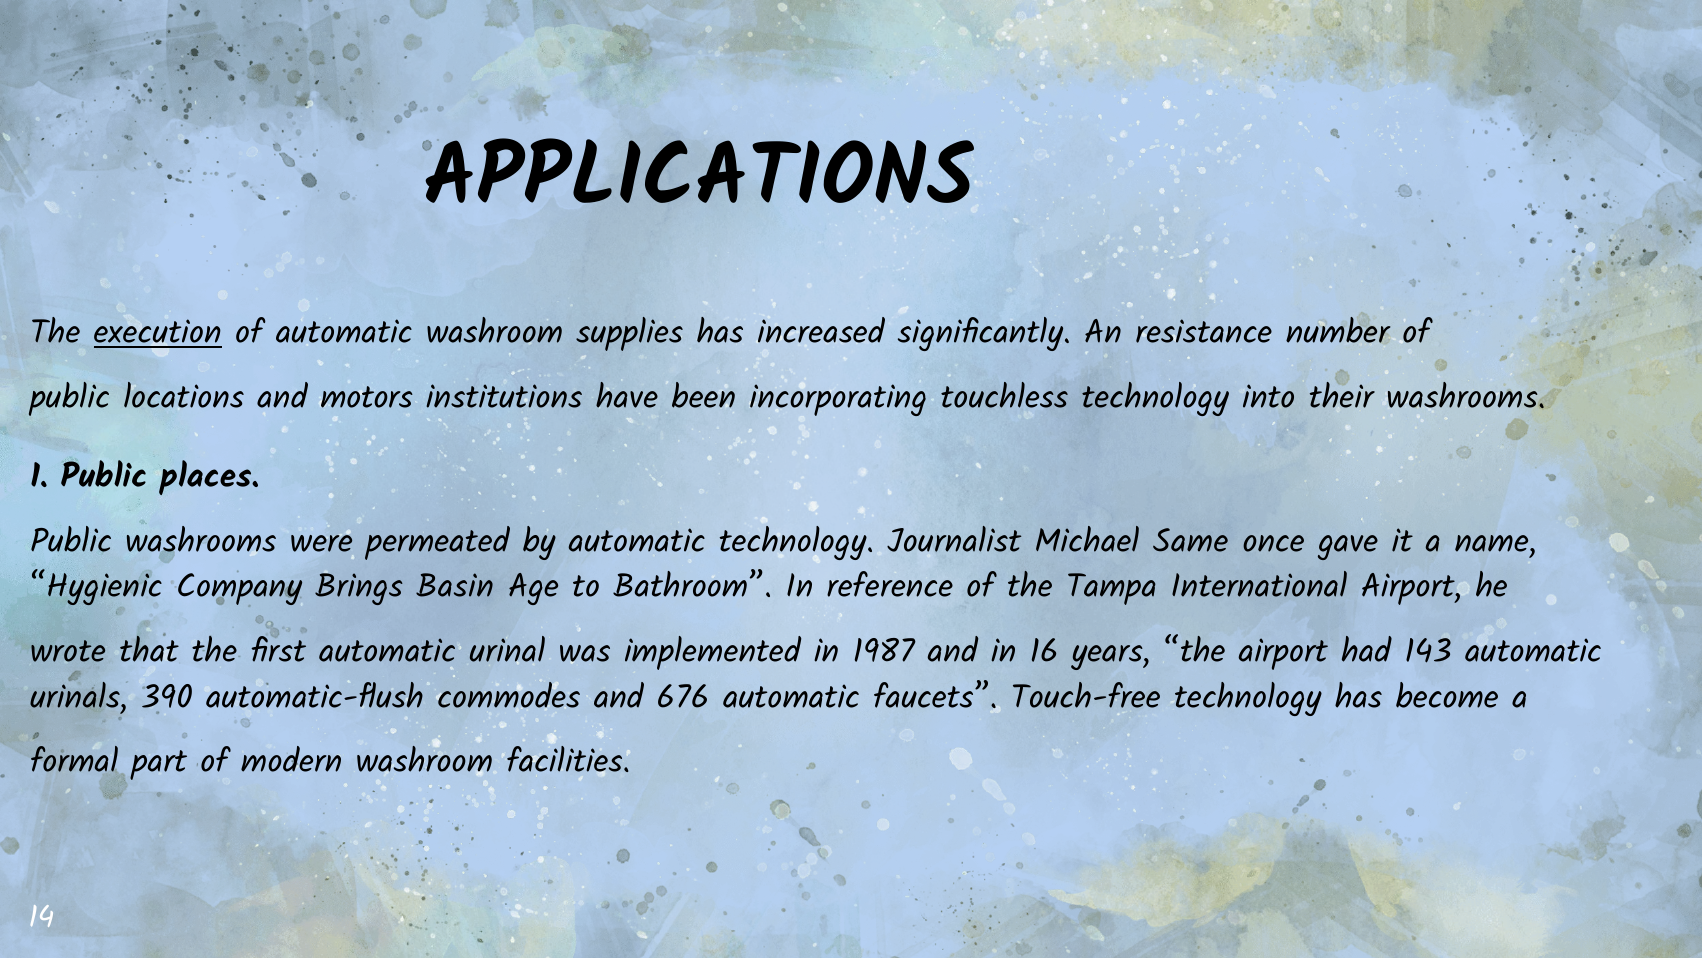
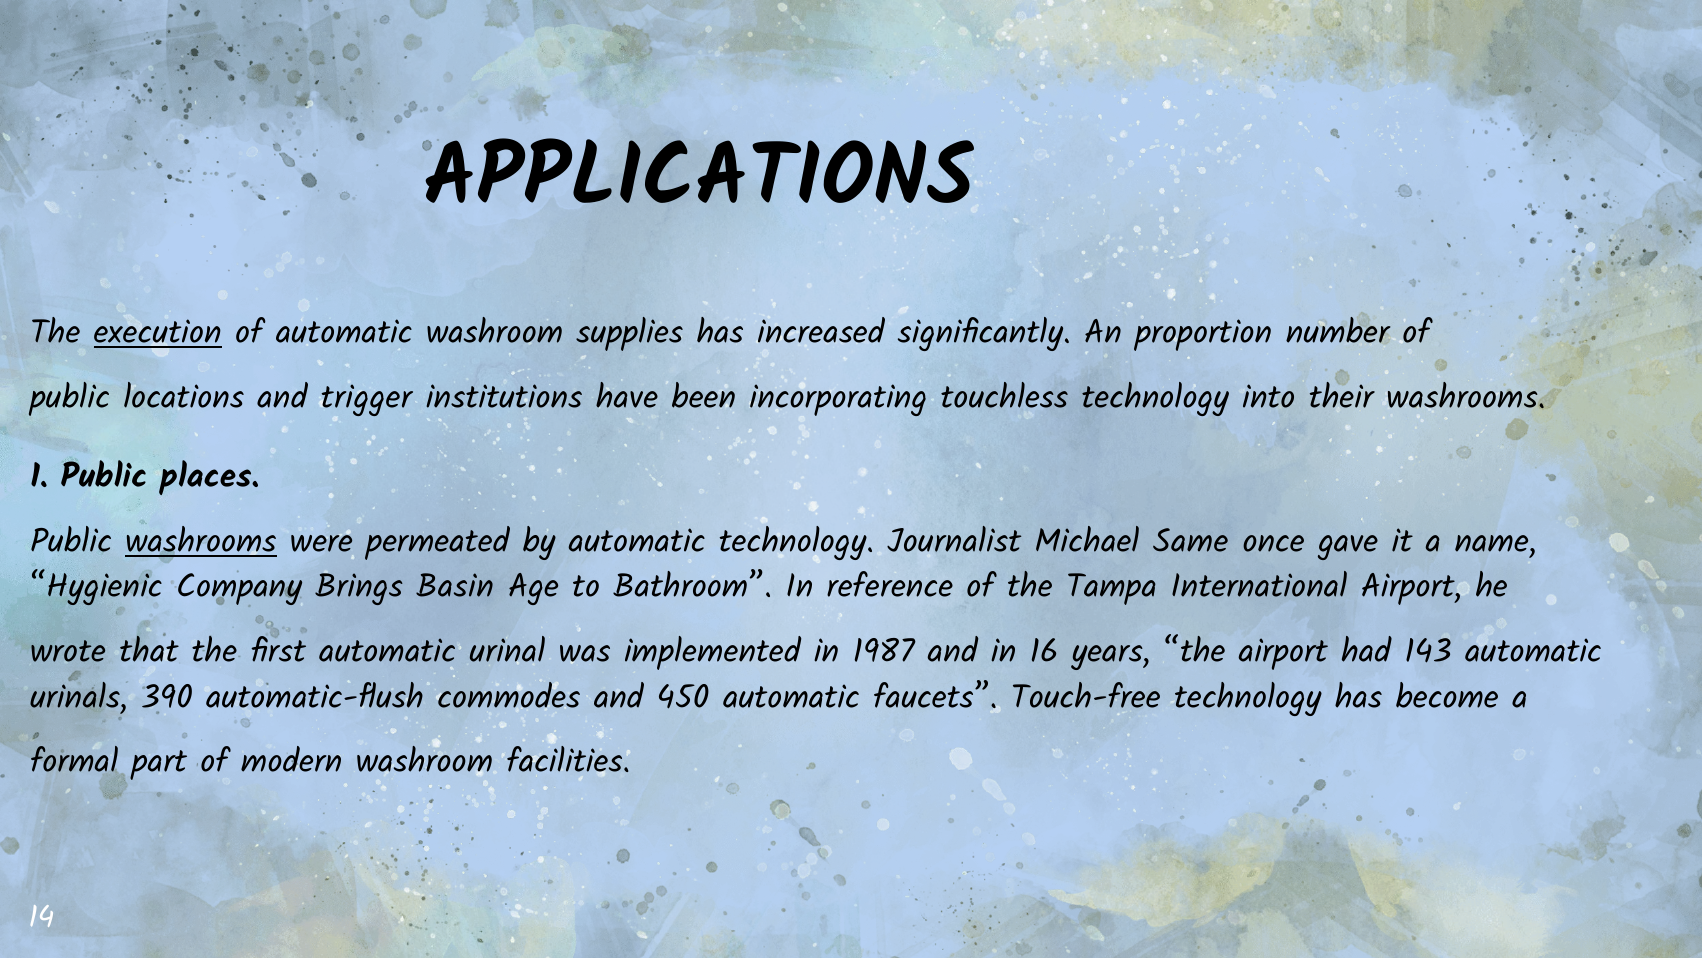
resistance: resistance -> proportion (1204, 333)
motors: motors -> trigger (366, 397)
washrooms underline: none -> present (201, 541)
676: 676 -> 450 (683, 697)
